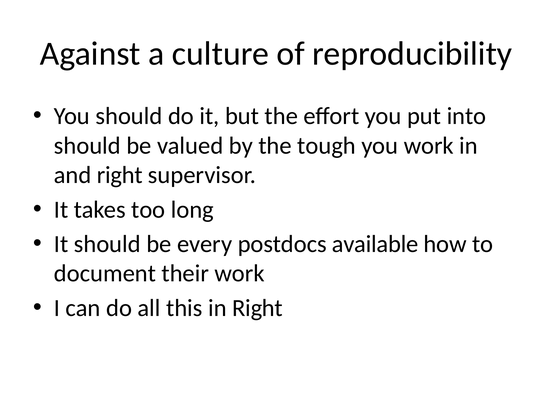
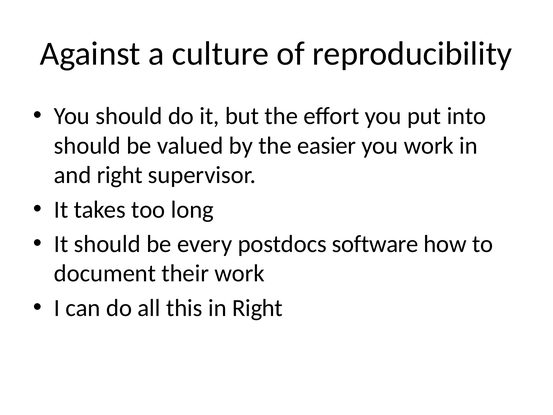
tough: tough -> easier (327, 146)
available: available -> software (375, 244)
